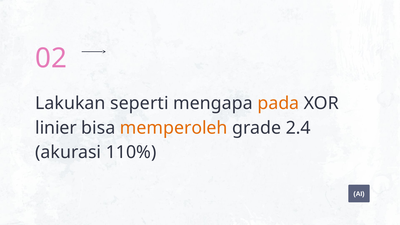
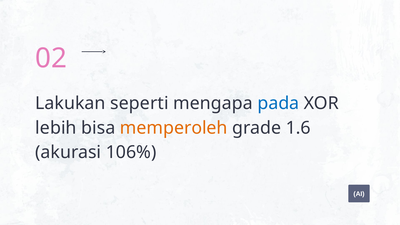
pada colour: orange -> blue (278, 103)
linier: linier -> lebih (56, 128)
2.4: 2.4 -> 1.6 (298, 128)
110%: 110% -> 106% (131, 152)
